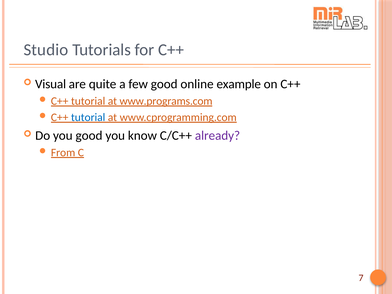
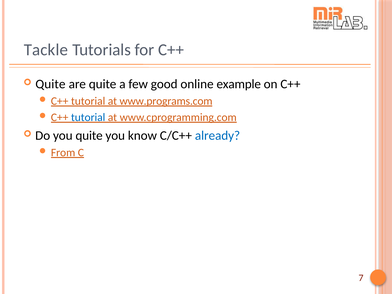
Studio: Studio -> Tackle (46, 50)
Visual: Visual -> Quite (50, 84)
you good: good -> quite (89, 136)
already colour: purple -> blue (217, 136)
